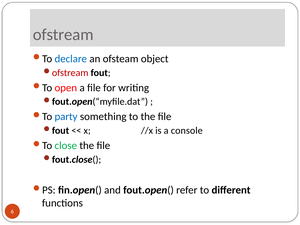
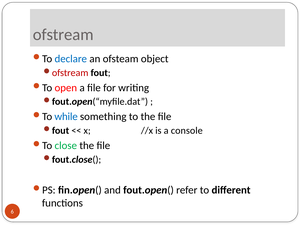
party: party -> while (66, 117)
